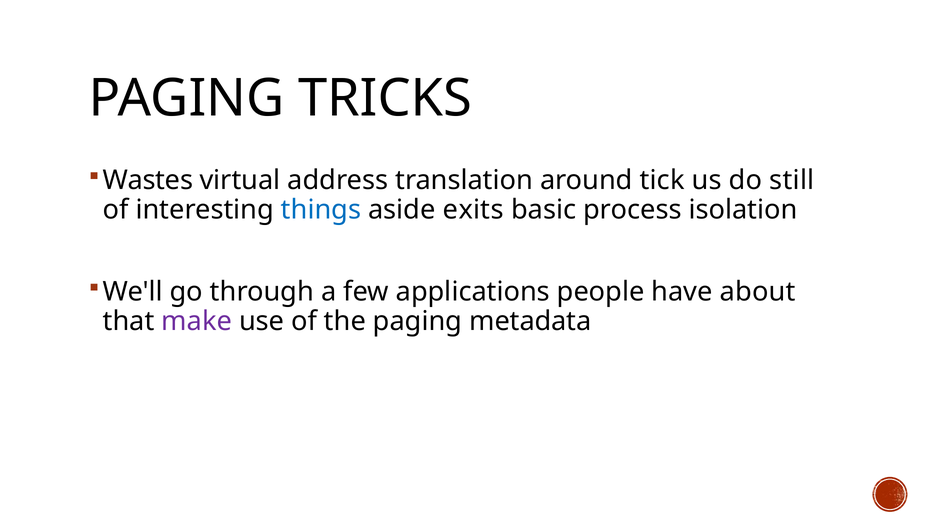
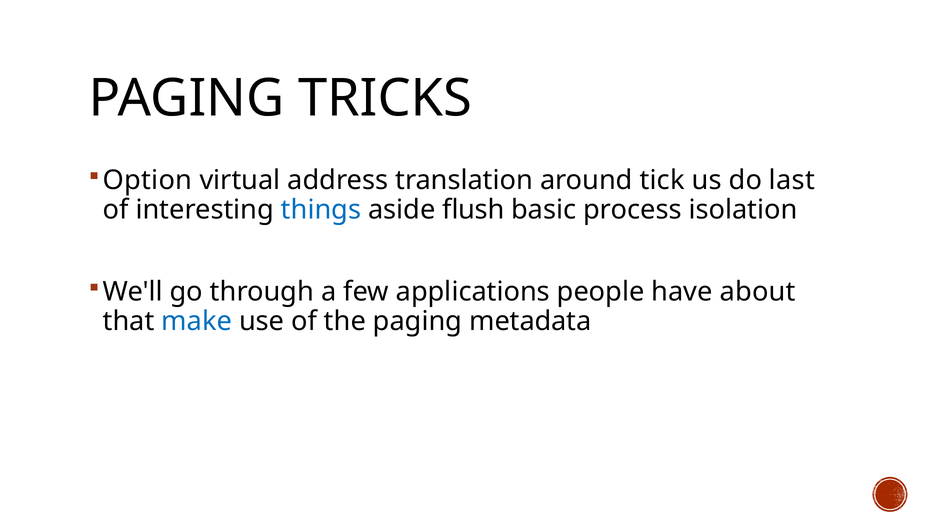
Wastes: Wastes -> Option (148, 180)
still: still -> last (792, 180)
exits: exits -> flush (473, 210)
make colour: purple -> blue (197, 321)
